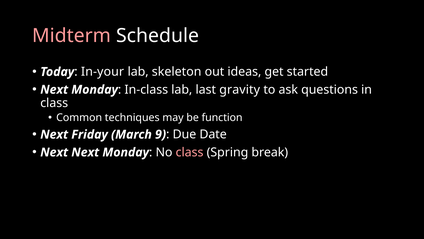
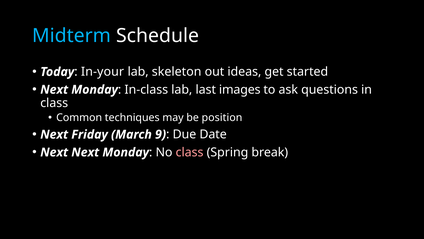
Midterm colour: pink -> light blue (72, 36)
gravity: gravity -> images (240, 89)
function: function -> position (222, 117)
